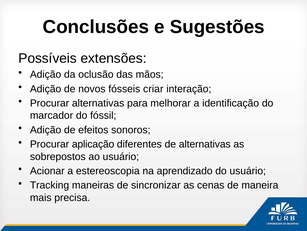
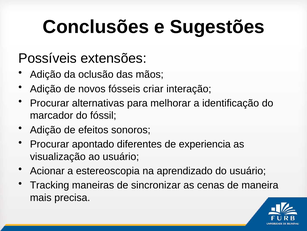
aplicação: aplicação -> apontado (93, 144)
de alternativas: alternativas -> experiencia (205, 144)
sobrepostos: sobrepostos -> visualização (58, 156)
